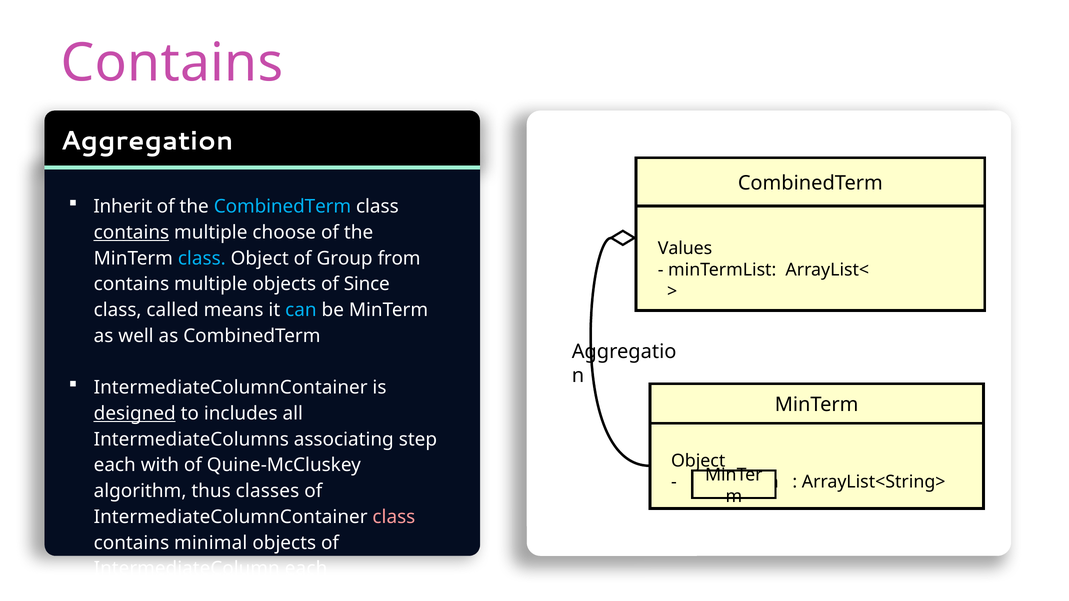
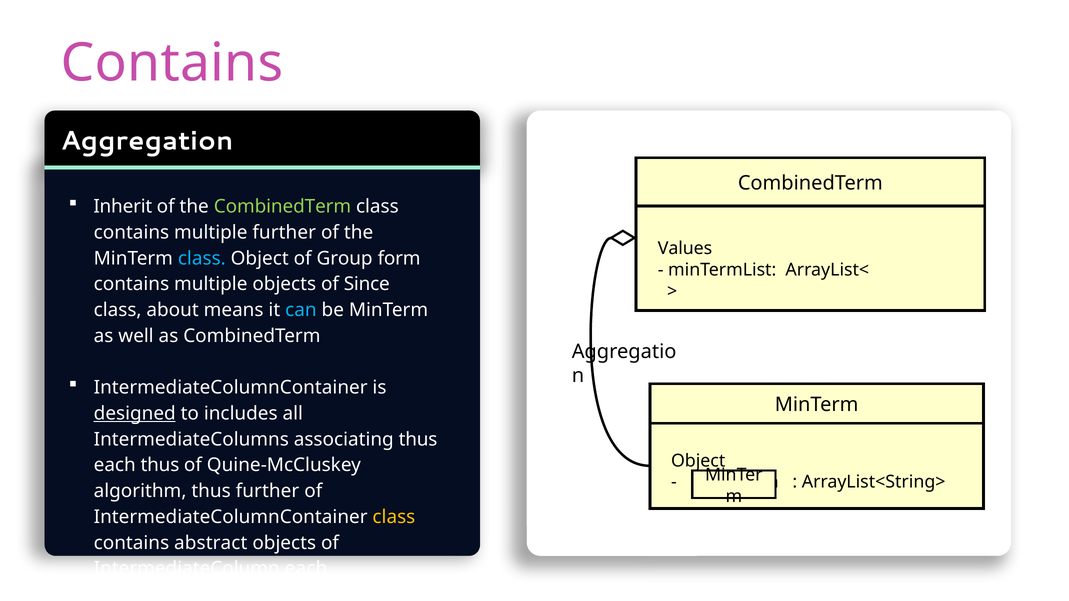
CombinedTerm colour: light blue -> light green (282, 207)
contains underline: present -> none (131, 233)
multiple choose: choose -> further (284, 233)
from: from -> form (399, 258)
called: called -> about (173, 310)
associating step: step -> thus (418, 440)
each with: with -> thus (160, 465)
thus classes: classes -> further (268, 491)
class colour: pink -> yellow (394, 517)
minimal: minimal -> abstract (211, 543)
